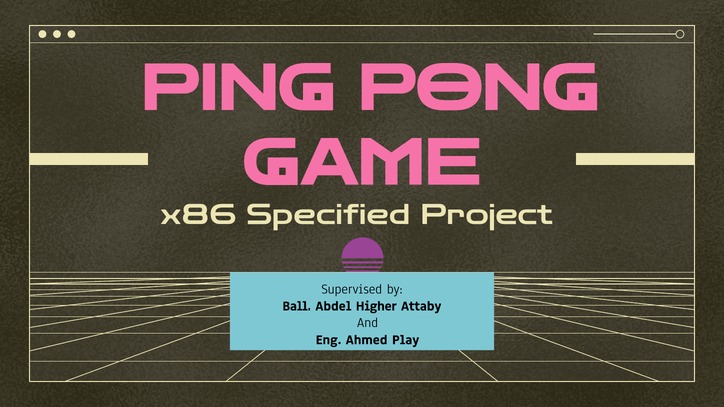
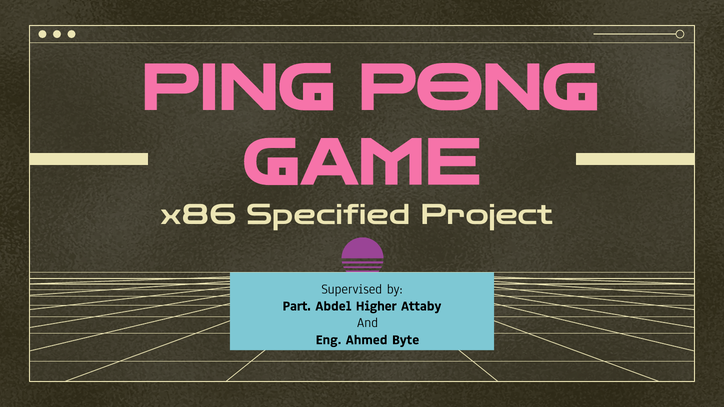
Ball: Ball -> Part (297, 306)
Play: Play -> Byte (406, 340)
